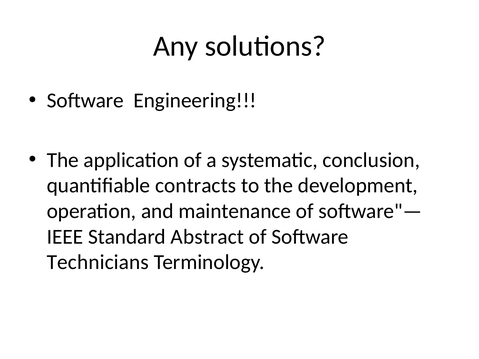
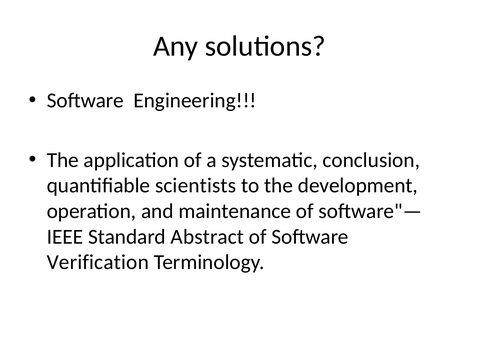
contracts: contracts -> scientists (196, 186)
Technicians: Technicians -> Verification (98, 262)
